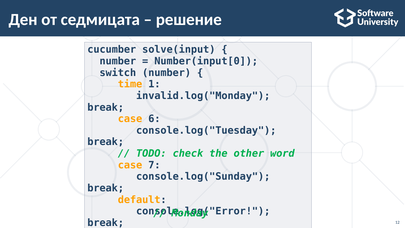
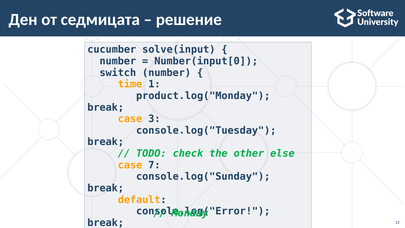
invalid.log("Monday: invalid.log("Monday -> product.log("Monday (203, 96)
6: 6 -> 3 (154, 119)
word: word -> else (282, 153)
